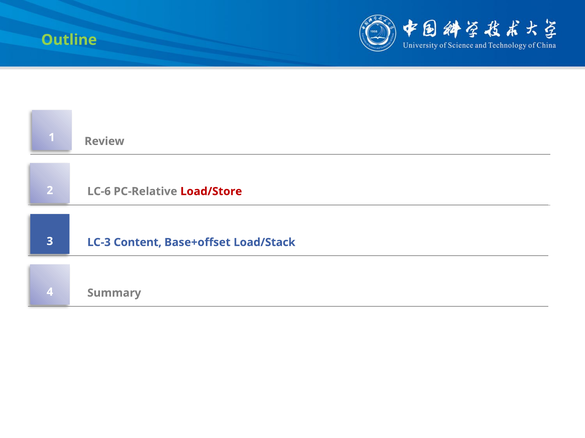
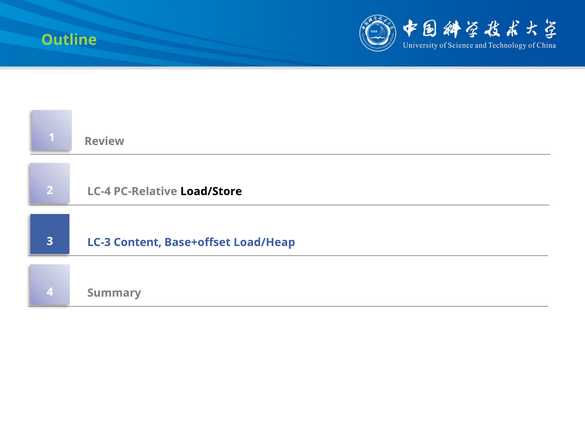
LC-6: LC-6 -> LC-4 (99, 192)
Load/Store colour: red -> black (211, 192)
Load/Stack: Load/Stack -> Load/Heap (264, 243)
